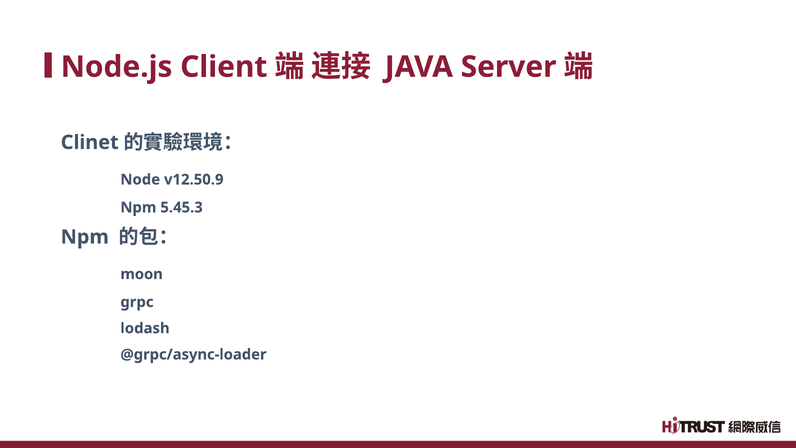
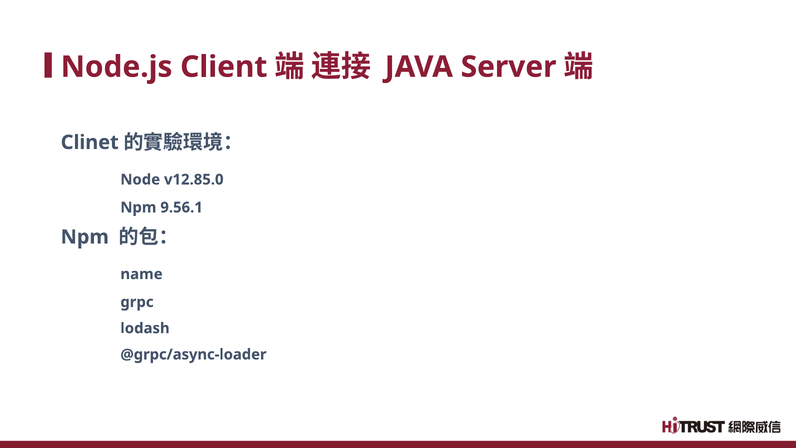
v12.50.9: v12.50.9 -> v12.85.0 (194, 179)
5.45.3: 5.45.3 -> 9.56.1 (182, 207)
moon: moon -> name (142, 274)
